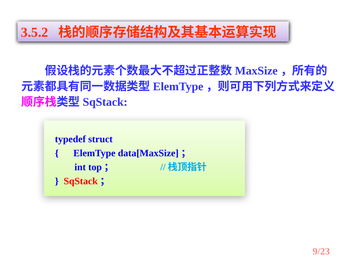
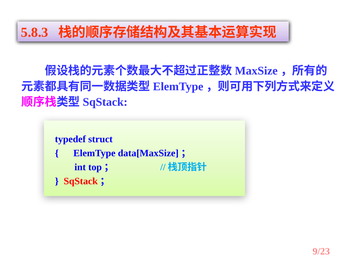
3.5.2: 3.5.2 -> 5.8.3 (35, 32)
